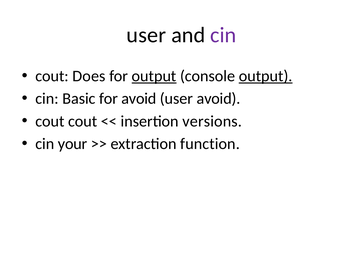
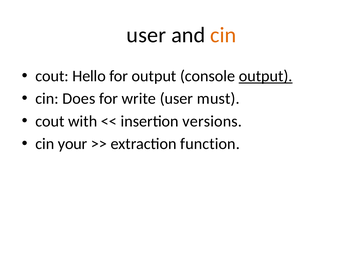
cin colour: purple -> orange (223, 35)
Does: Does -> Hello (89, 76)
output underline: present -> none (154, 76)
Basic: Basic -> Does (79, 99)
for avoid: avoid -> write (139, 99)
user avoid: avoid -> must (218, 99)
cout cout: cout -> with (83, 121)
